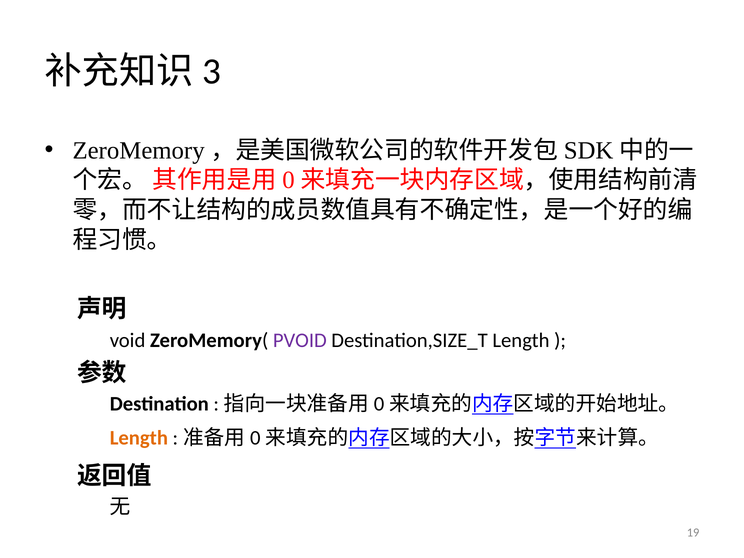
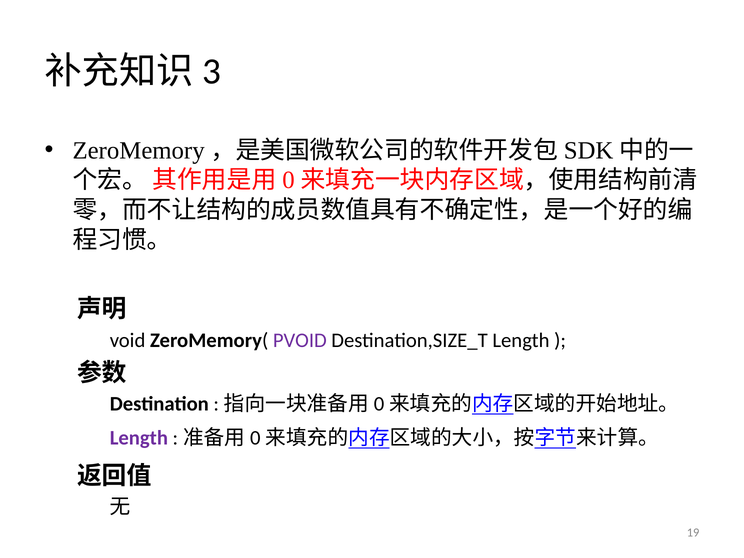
Length colour: orange -> purple (139, 438)
